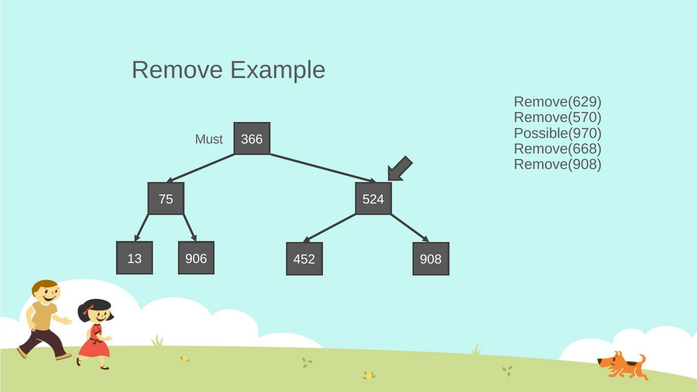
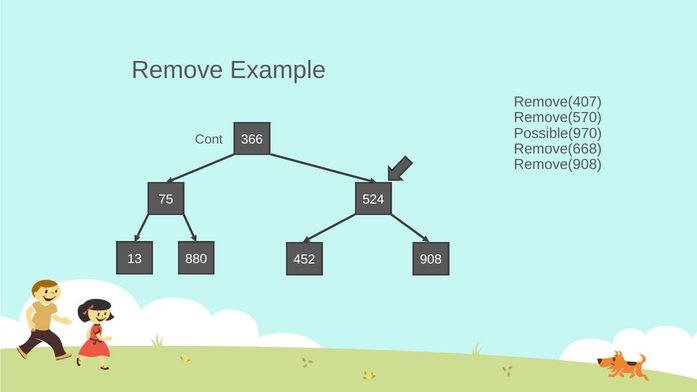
Remove(629: Remove(629 -> Remove(407 (558, 102)
Must: Must -> Cont (209, 139)
906: 906 -> 880 (196, 259)
